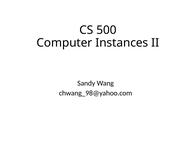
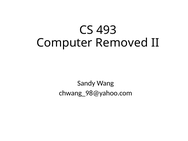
500: 500 -> 493 (106, 30)
Instances: Instances -> Removed (122, 43)
